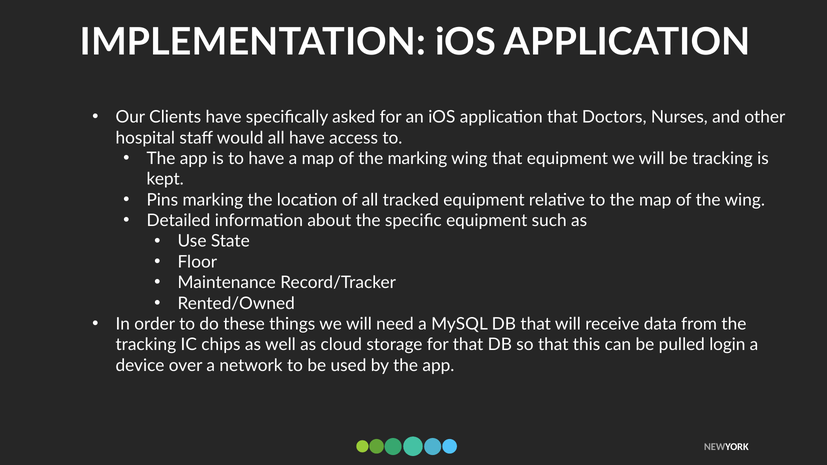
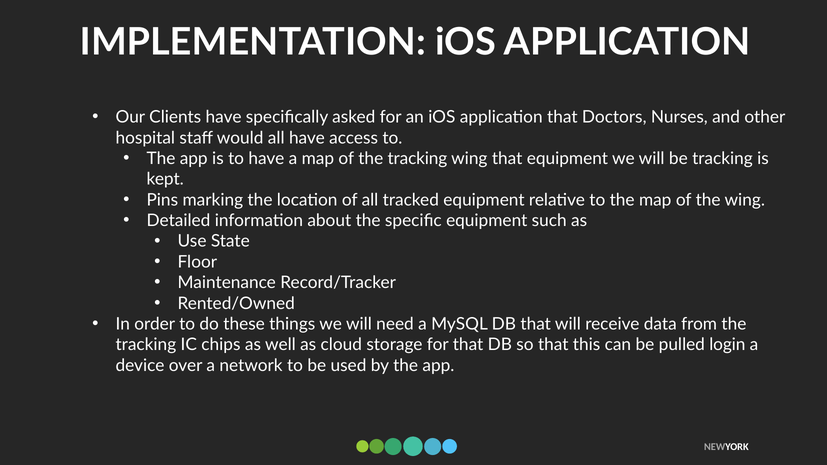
of the marking: marking -> tracking (417, 159)
